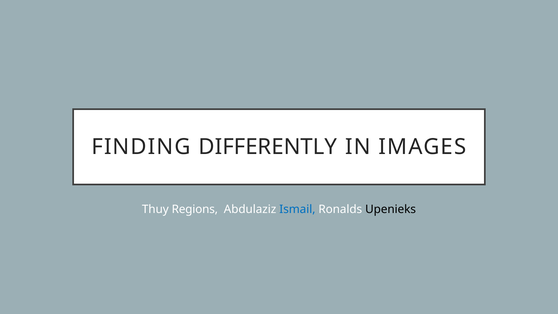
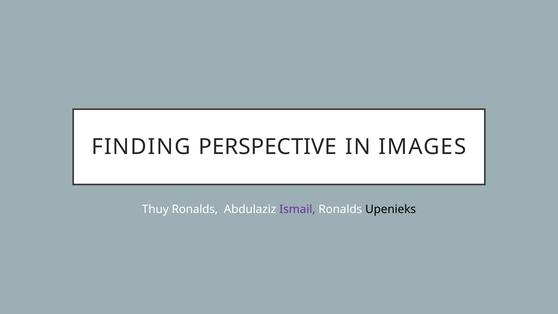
DIFFERENTLY: DIFFERENTLY -> PERSPECTIVE (268, 147)
Thuy Regions: Regions -> Ronalds (195, 209)
Ismail colour: blue -> purple (297, 209)
